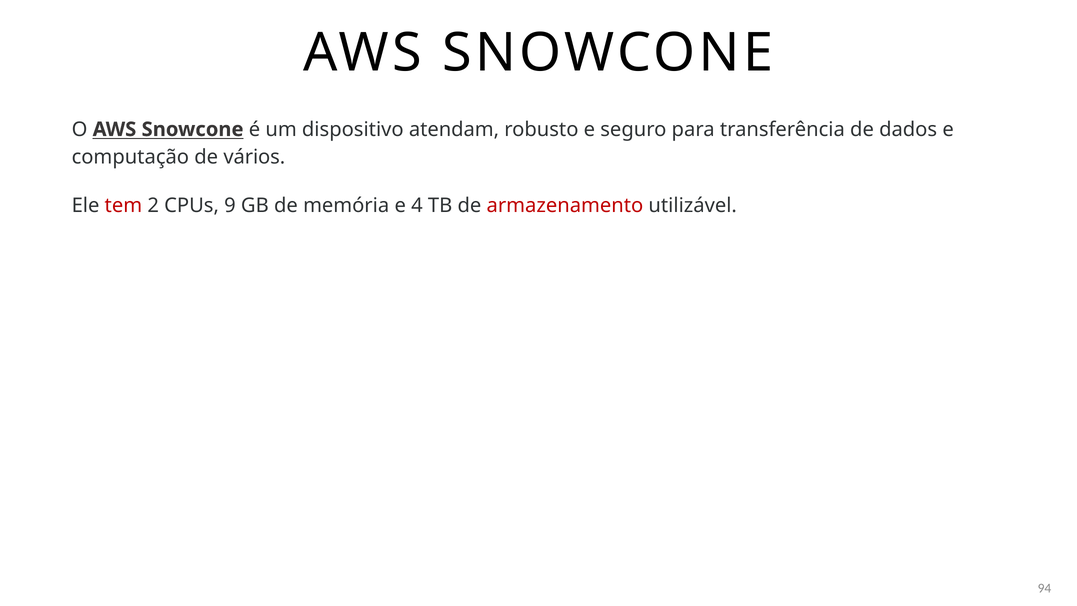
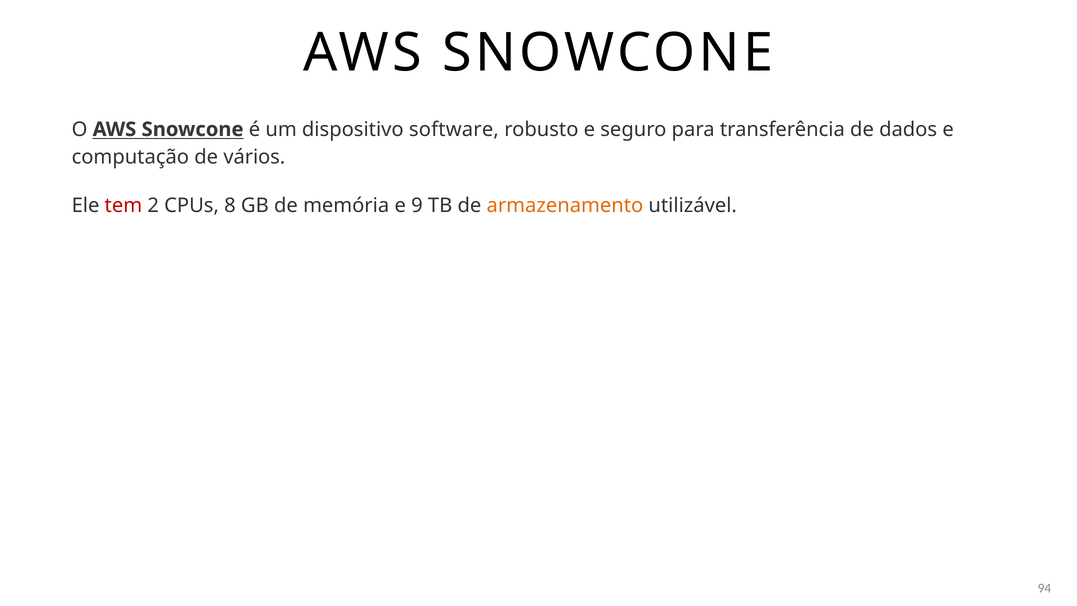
atendam: atendam -> software (454, 129)
9: 9 -> 8 (230, 205)
4: 4 -> 9 (417, 205)
armazenamento colour: red -> orange (565, 205)
